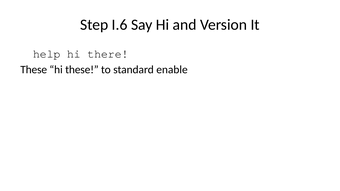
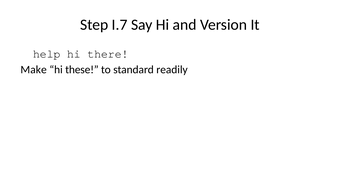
I.6: I.6 -> I.7 (120, 25)
These: These -> Make (34, 70)
enable: enable -> readily (172, 70)
